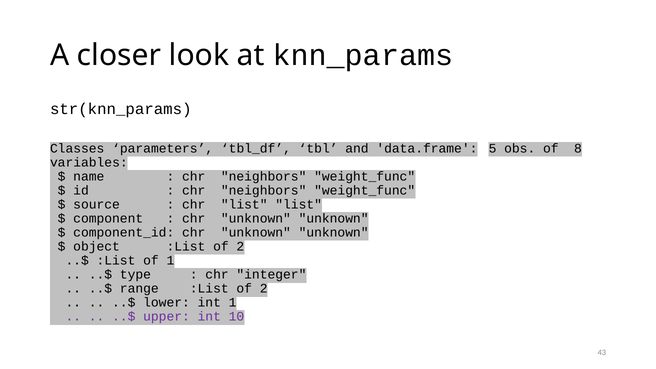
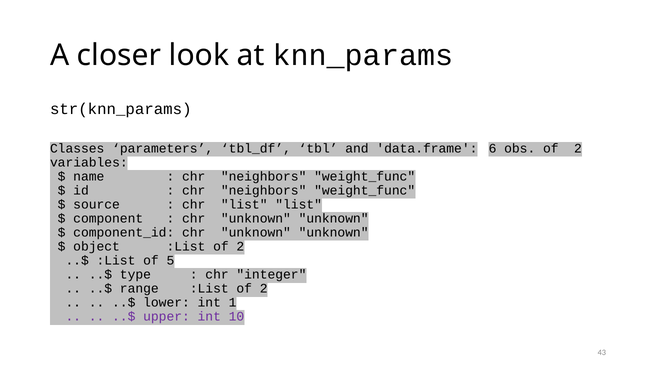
5: 5 -> 6 (493, 148)
obs of 8: 8 -> 2 (578, 148)
of 1: 1 -> 5 (170, 261)
